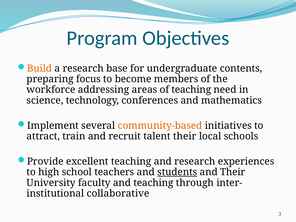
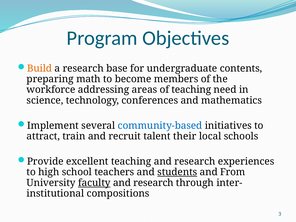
focus: focus -> math (88, 79)
community-based colour: orange -> blue (160, 126)
and Their: Their -> From (233, 172)
faculty underline: none -> present (94, 183)
teaching: teaching -> research (153, 183)
collaborative: collaborative -> compositions (118, 193)
